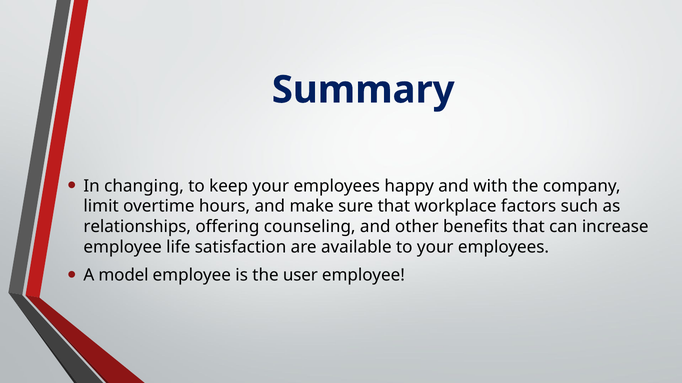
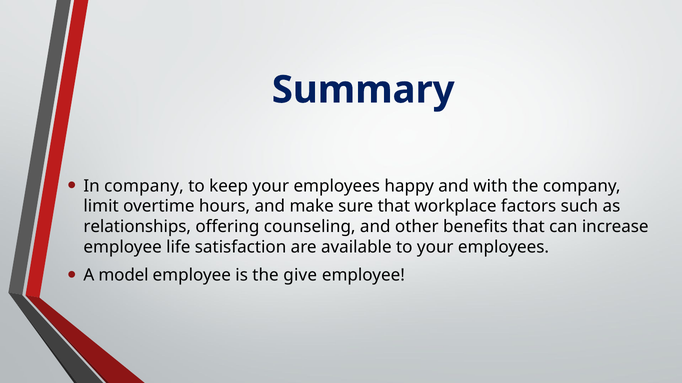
In changing: changing -> company (144, 186)
user: user -> give (300, 276)
